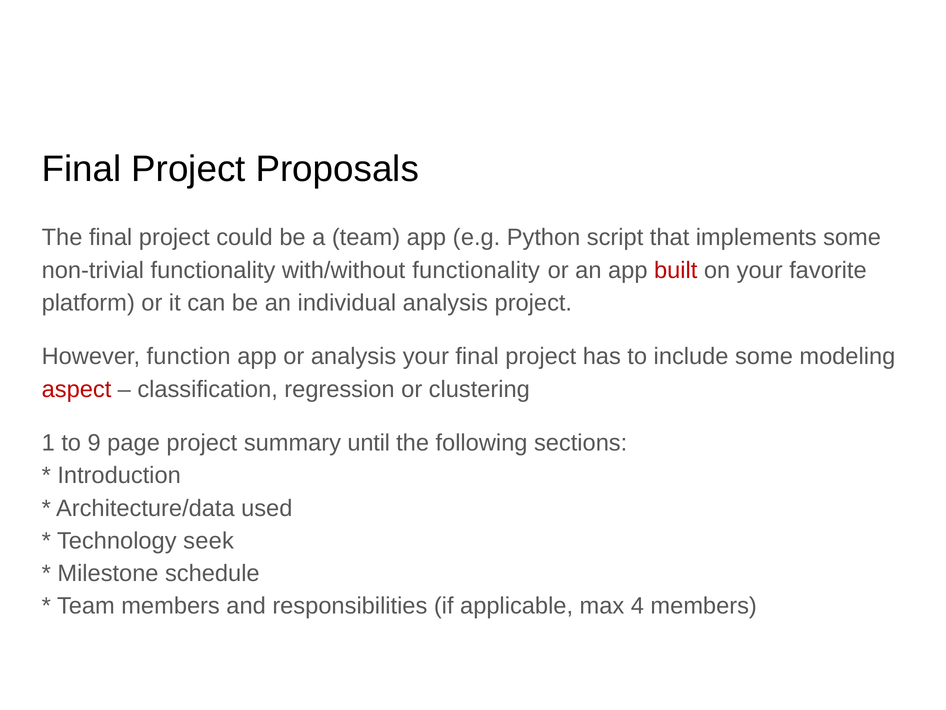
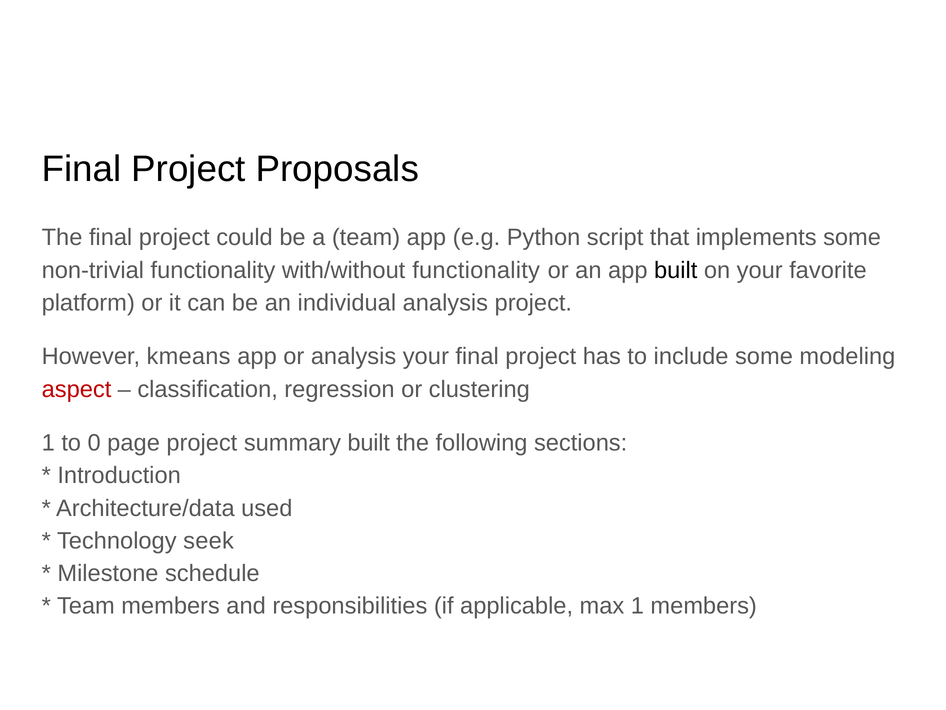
built colour: red -> black (676, 270)
function: function -> kmeans (189, 356)
9: 9 -> 0 (94, 443)
summary until: until -> built (369, 443)
max 4: 4 -> 1 (637, 606)
